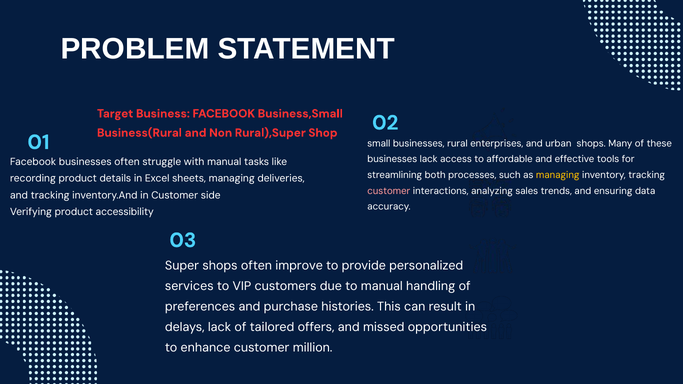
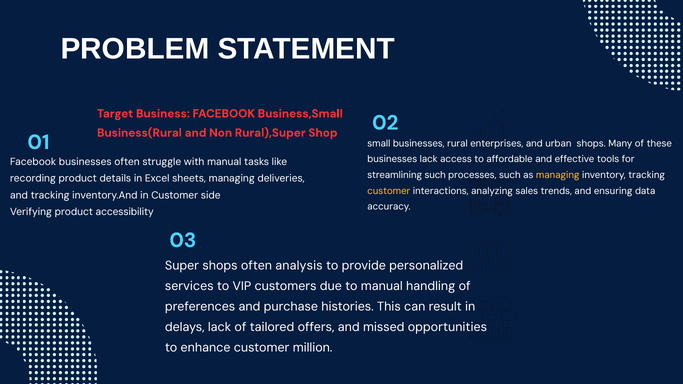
streamlining both: both -> such (435, 175)
customer colour: pink -> yellow (389, 191)
improve: improve -> analysis (299, 266)
